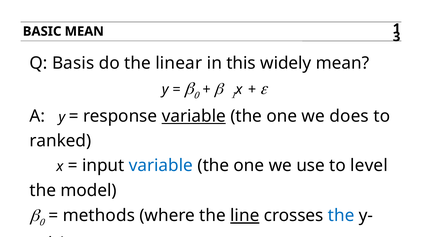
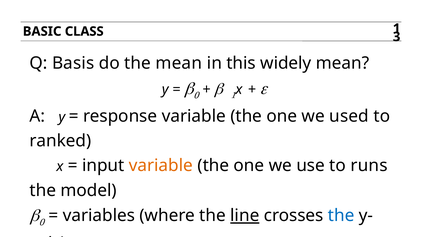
BASIC MEAN: MEAN -> CLASS (84, 31)
the linear: linear -> mean (179, 63)
variable underline: present -> none (194, 116)
does: does -> used (349, 116)
variable colour: blue -> orange (161, 166)
level: level -> runs (369, 166)
methods: methods -> variables (99, 216)
